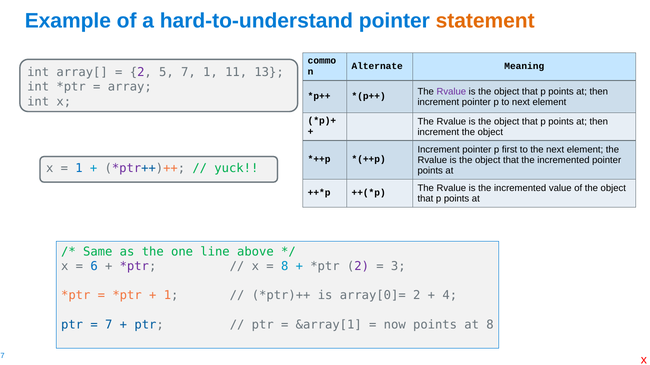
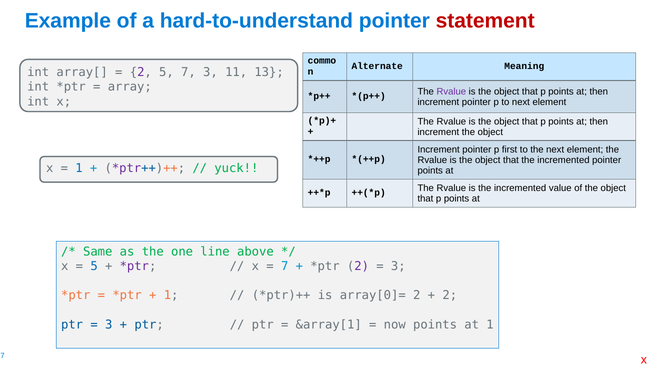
statement colour: orange -> red (485, 21)
7 1: 1 -> 3 (210, 72)
6: 6 -> 5 (94, 267)
8: 8 -> 7 (285, 267)
4: 4 -> 2 (450, 296)
7: 7 -> 3 (109, 325)
at 8: 8 -> 1 (490, 325)
